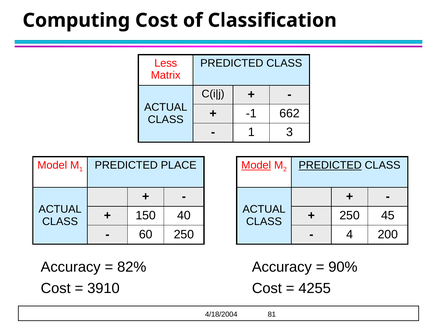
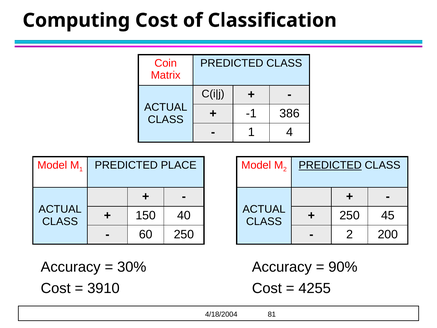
Less: Less -> Coin (166, 63)
662: 662 -> 386 (289, 113)
3: 3 -> 4 (290, 132)
Model underline: present -> none (256, 165)
4: 4 -> 2 (350, 234)
82%: 82% -> 30% (132, 267)
